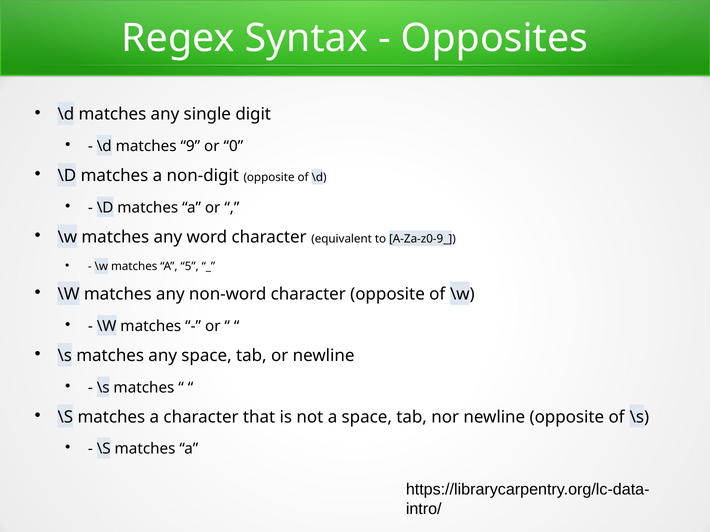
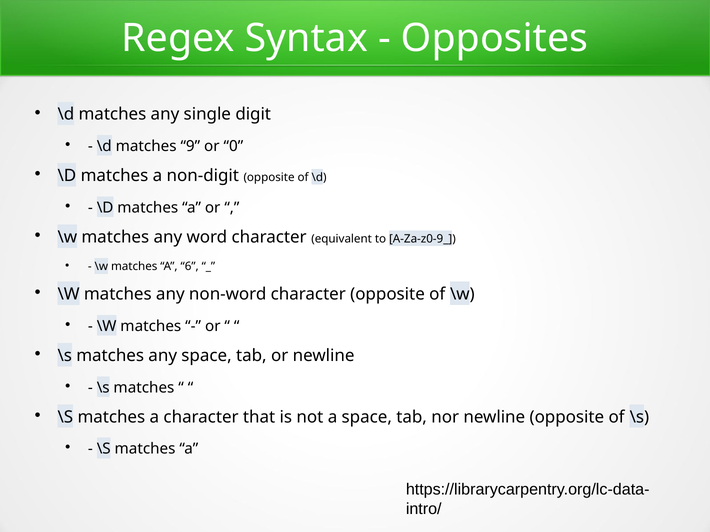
5: 5 -> 6 (190, 267)
